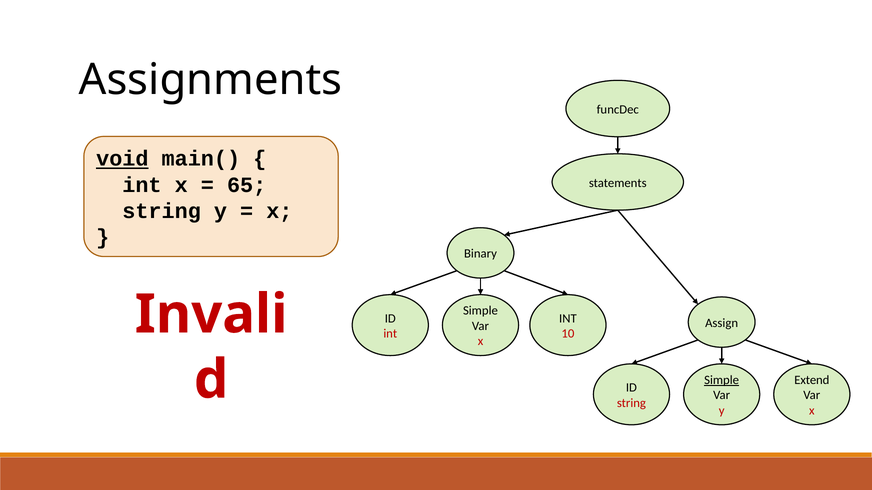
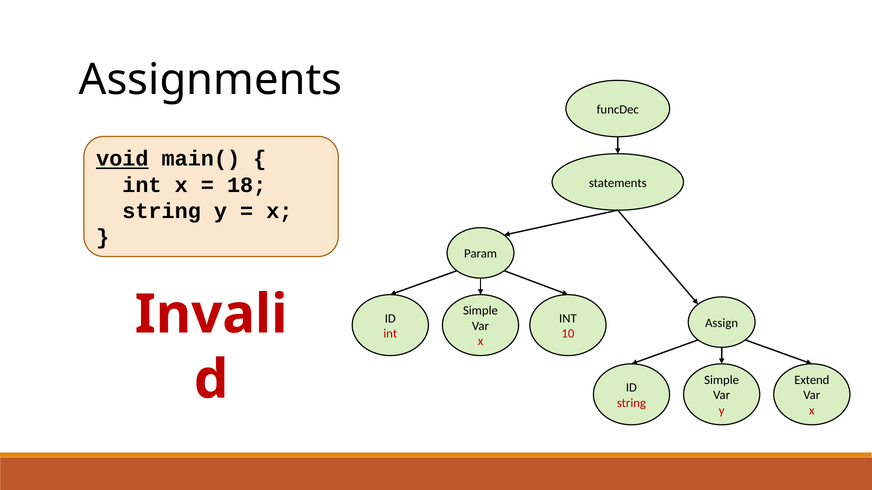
65: 65 -> 18 (247, 185)
Binary: Binary -> Param (481, 254)
Simple underline: present -> none (722, 380)
